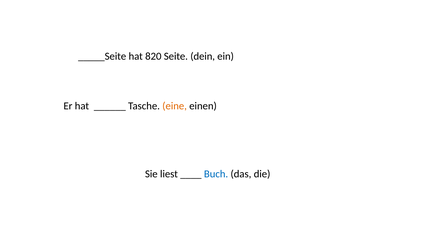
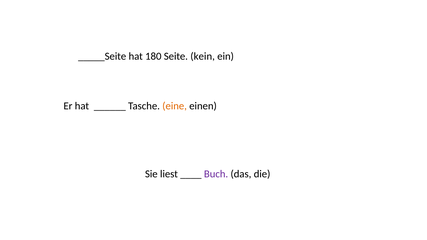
820: 820 -> 180 (153, 56)
dein: dein -> kein (203, 56)
Buch colour: blue -> purple (216, 174)
